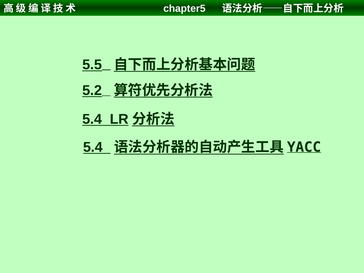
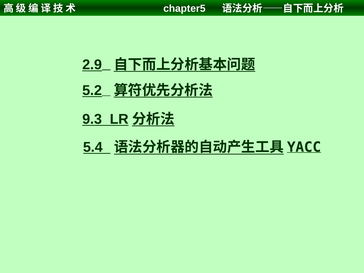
5.5: 5.5 -> 2.9 (92, 65)
5.4: 5.4 -> 9.3 (92, 119)
